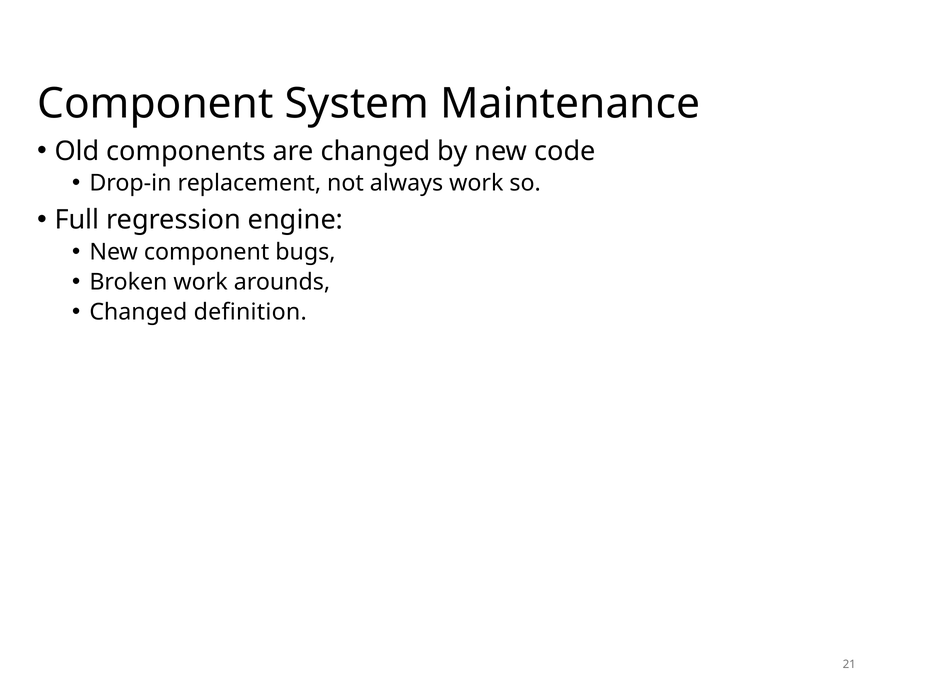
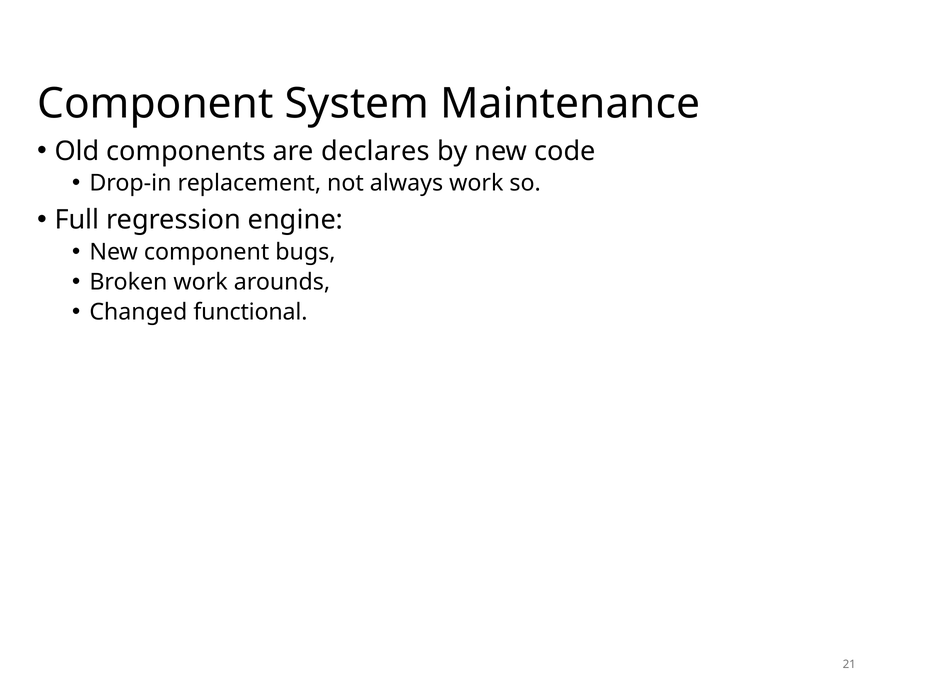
are changed: changed -> declares (375, 151)
definition: definition -> functional (250, 312)
